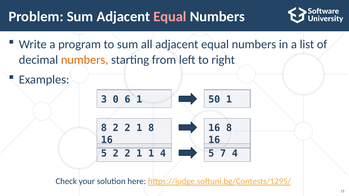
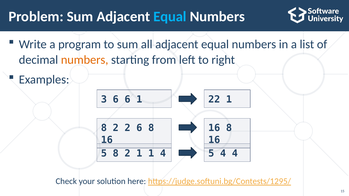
Equal colour: pink -> light blue (170, 17)
3 0: 0 -> 6 (116, 100)
50: 50 -> 22 (214, 100)
8 2 2 1: 1 -> 6 (139, 128)
5 2: 2 -> 8 (116, 154)
5 7: 7 -> 4 (223, 154)
